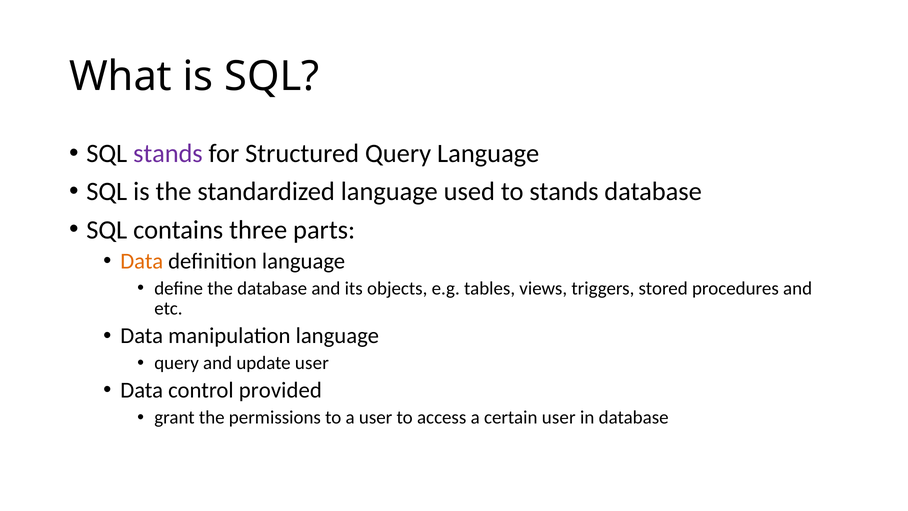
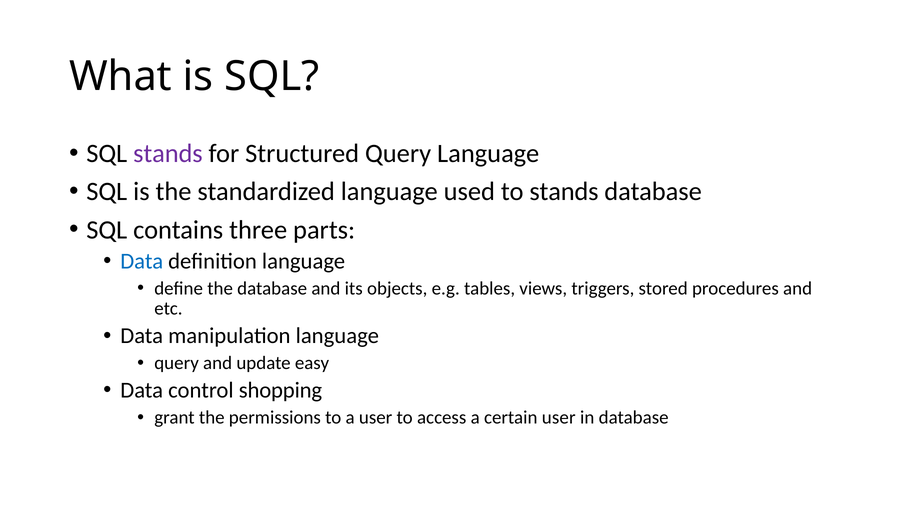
Data colour: orange -> blue (142, 261)
update user: user -> easy (312, 363)
provided: provided -> shopping (280, 390)
